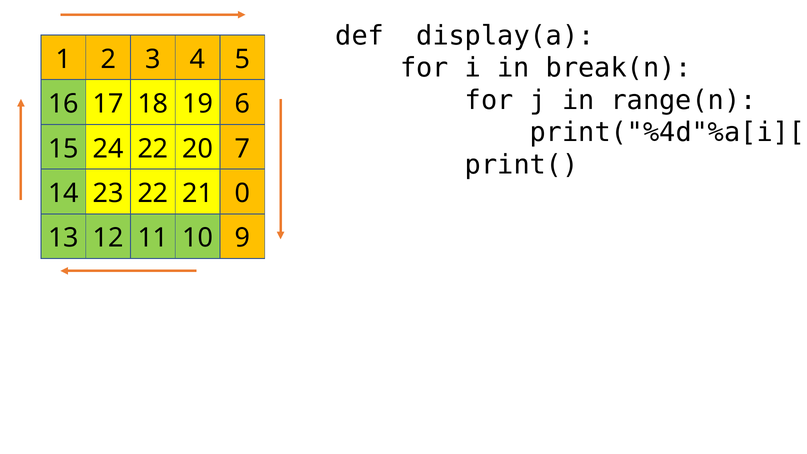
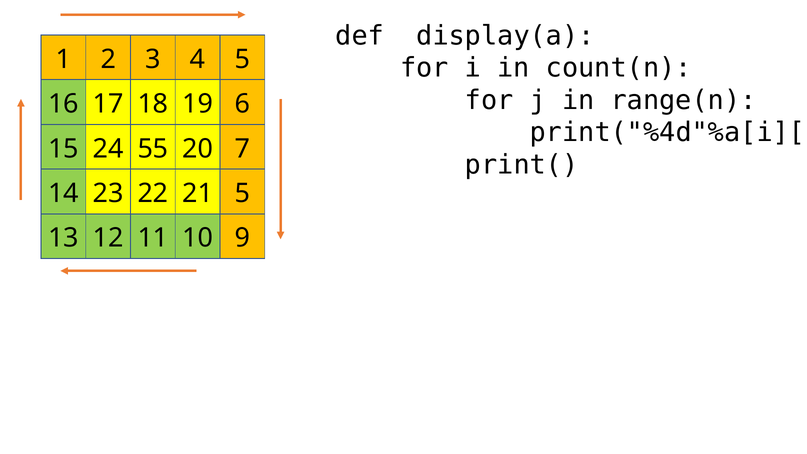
break(n: break(n -> count(n (619, 68)
24 22: 22 -> 55 (153, 149)
21 0: 0 -> 5 (242, 193)
